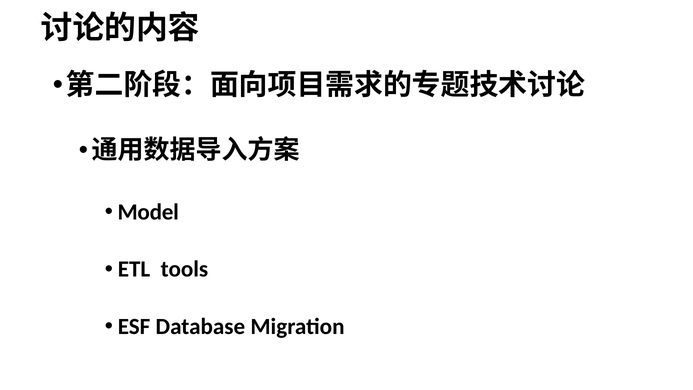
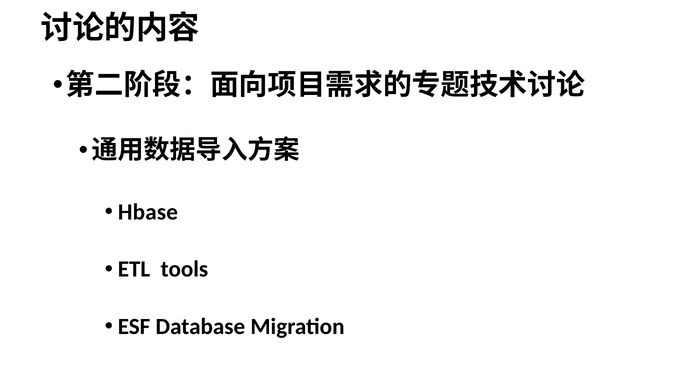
Model: Model -> Hbase (148, 212)
